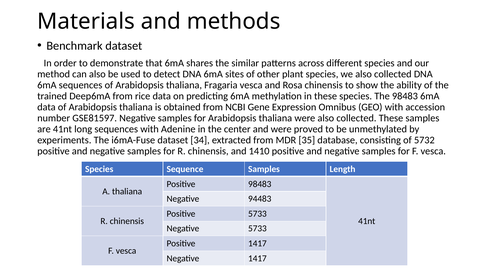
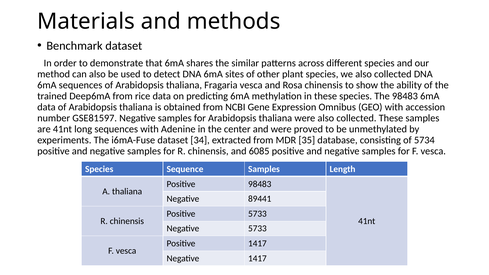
5732: 5732 -> 5734 (424, 140)
1410: 1410 -> 6085 (259, 151)
94483: 94483 -> 89441 (260, 199)
